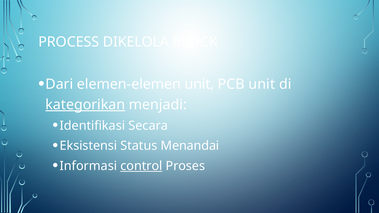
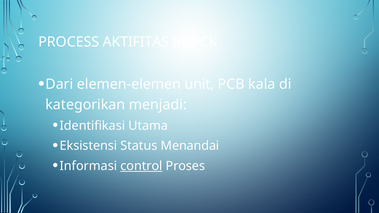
DIKELOLA: DIKELOLA -> AKTIFITAS (136, 42)
PCB unit: unit -> kala (262, 84)
kategorikan underline: present -> none (85, 105)
Secara: Secara -> Utama (148, 126)
